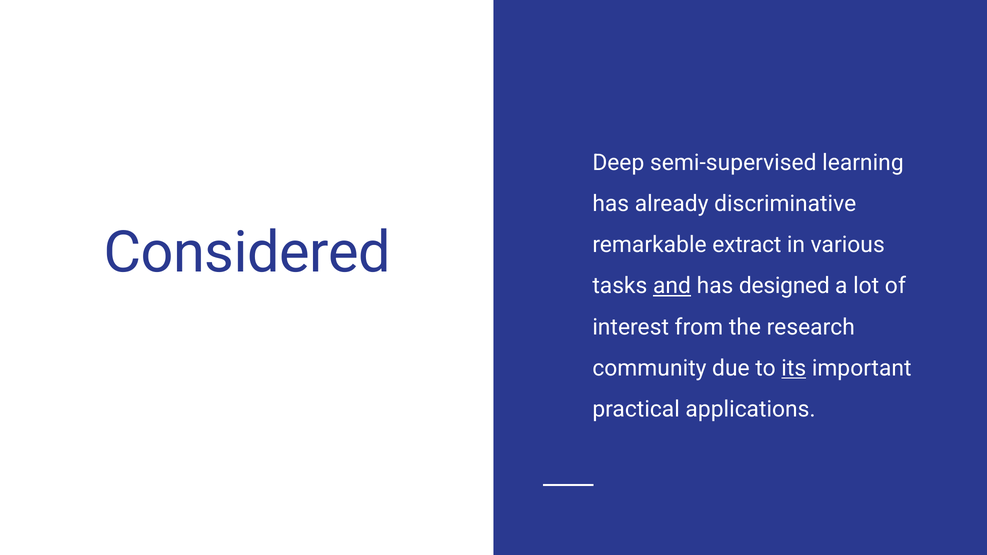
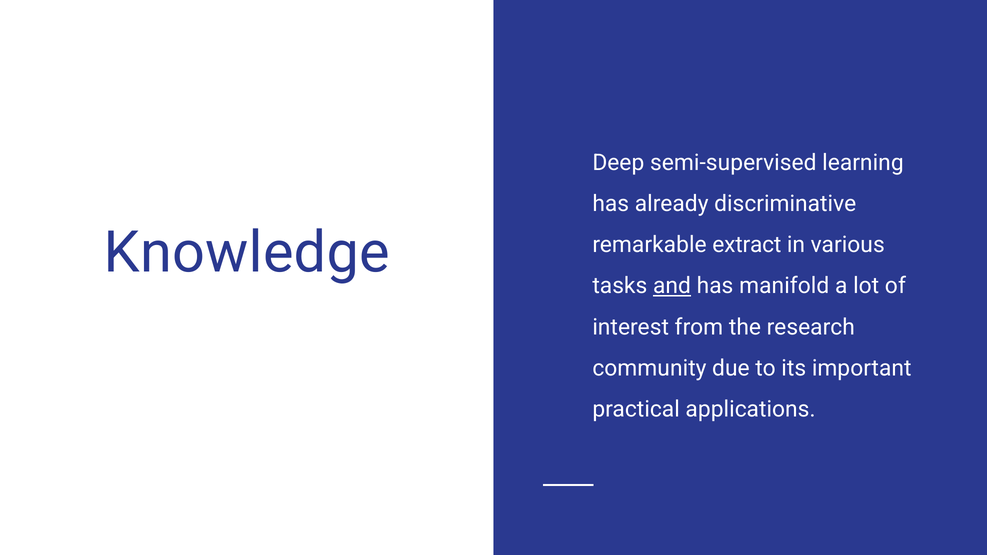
Considered: Considered -> Knowledge (247, 253)
designed: designed -> manifold (784, 286)
its underline: present -> none (794, 368)
